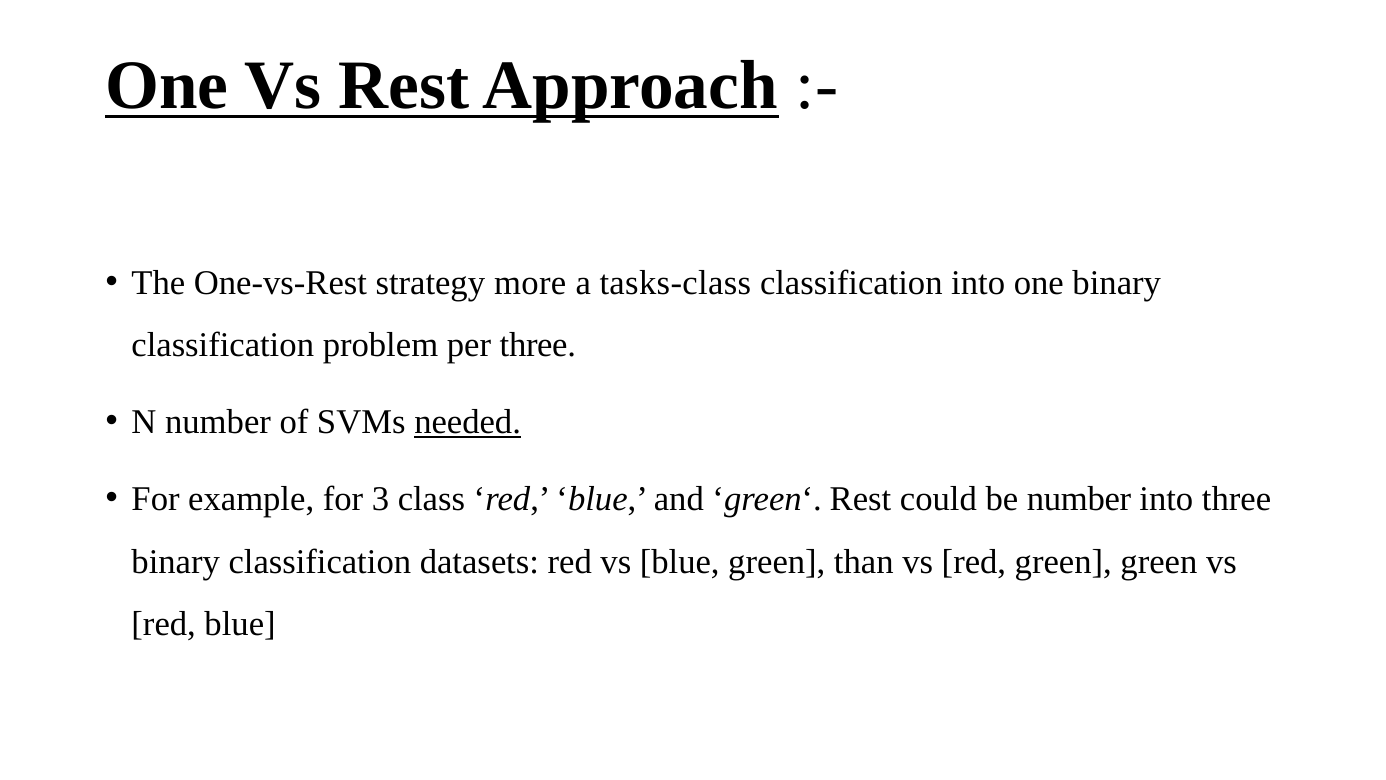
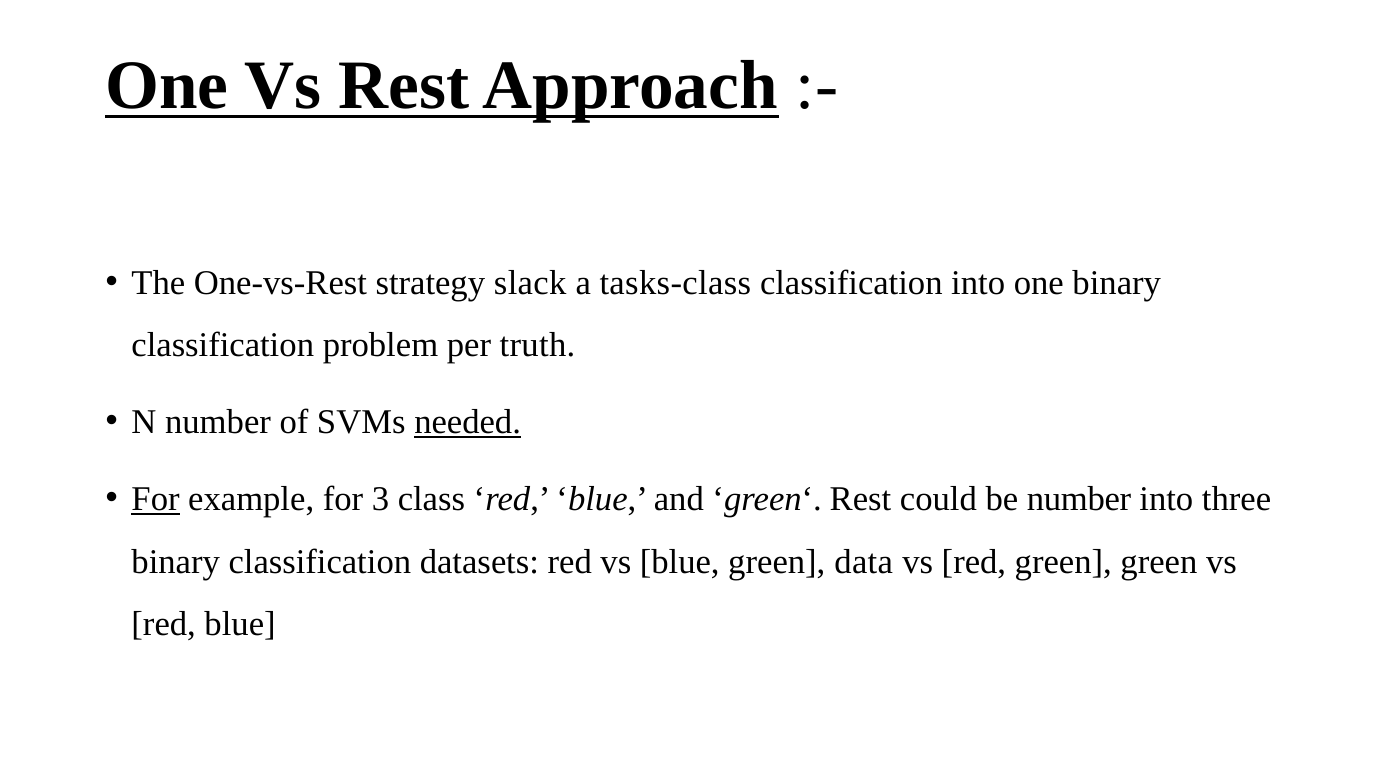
more: more -> slack (530, 283)
per three: three -> truth (538, 345)
For underline: none -> present (156, 499)
than: than -> data (864, 561)
